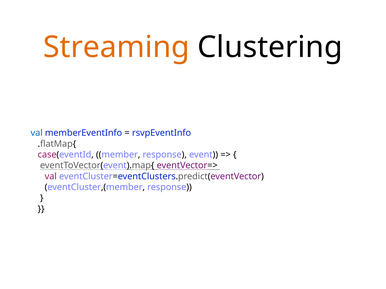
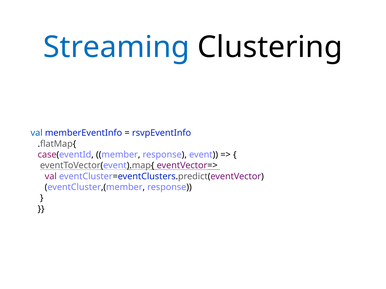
Streaming colour: orange -> blue (116, 47)
